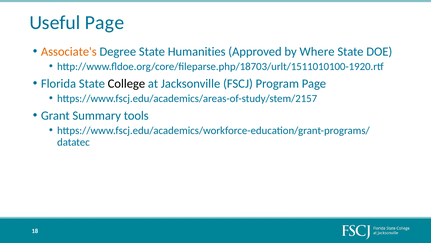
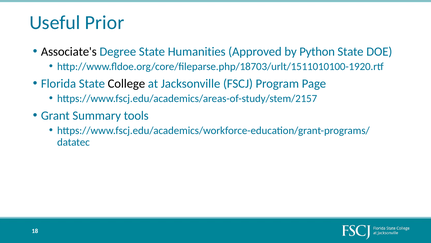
Useful Page: Page -> Prior (105, 23)
Associate's colour: orange -> black (69, 52)
Where: Where -> Python (317, 52)
